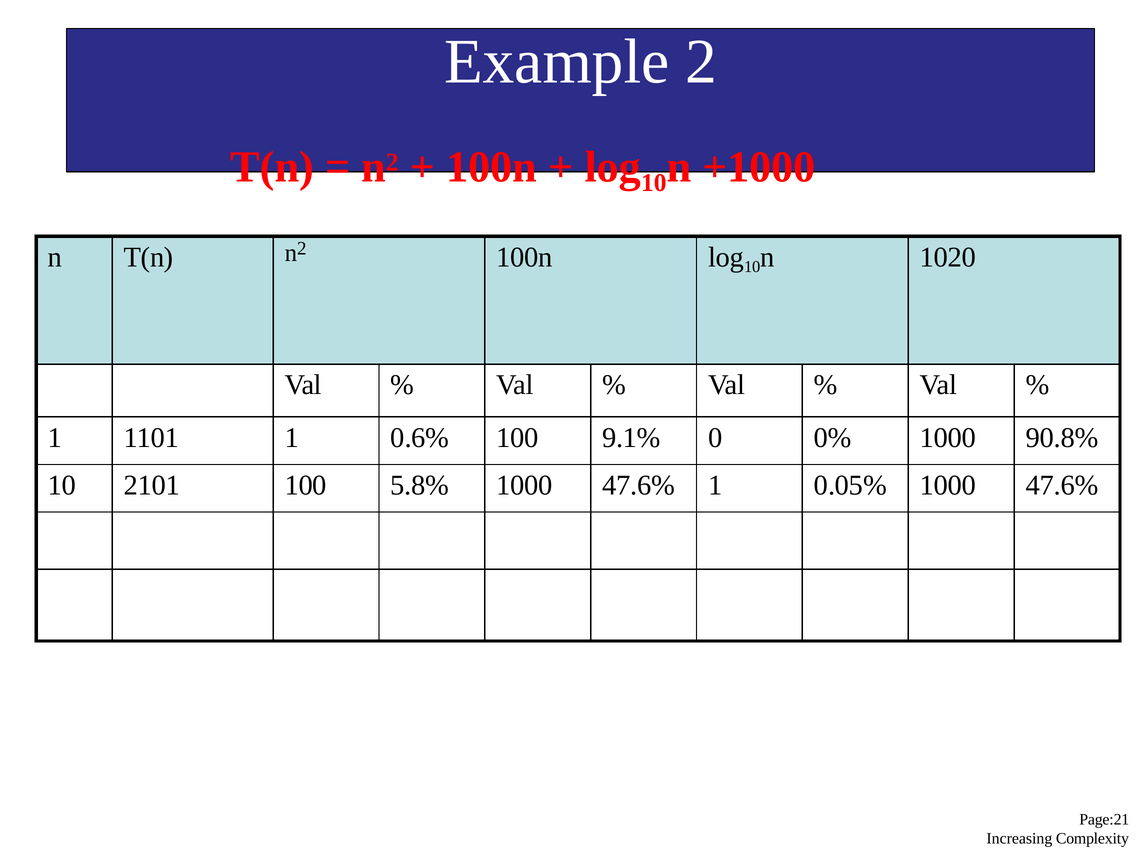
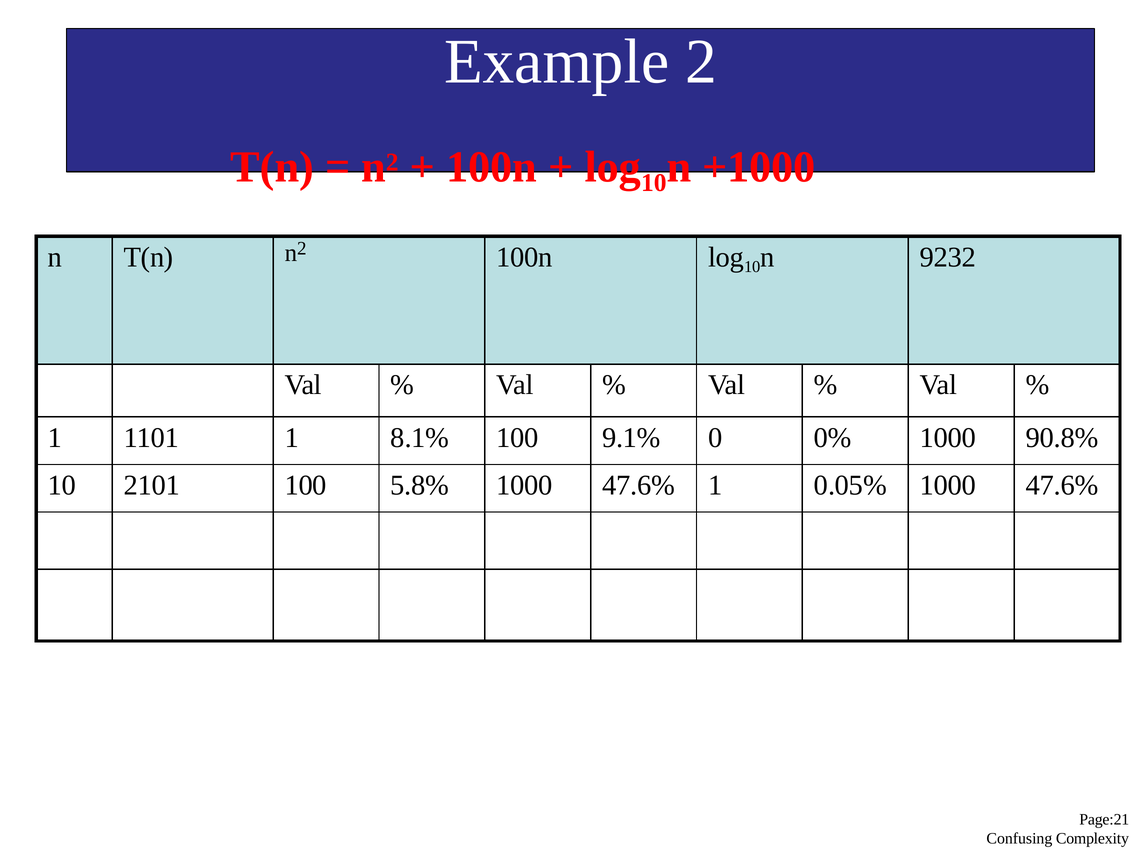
1020: 1020 -> 9232 (948, 257)
0.6%: 0.6% -> 8.1% (420, 438)
Increasing: Increasing -> Confusing (1019, 838)
